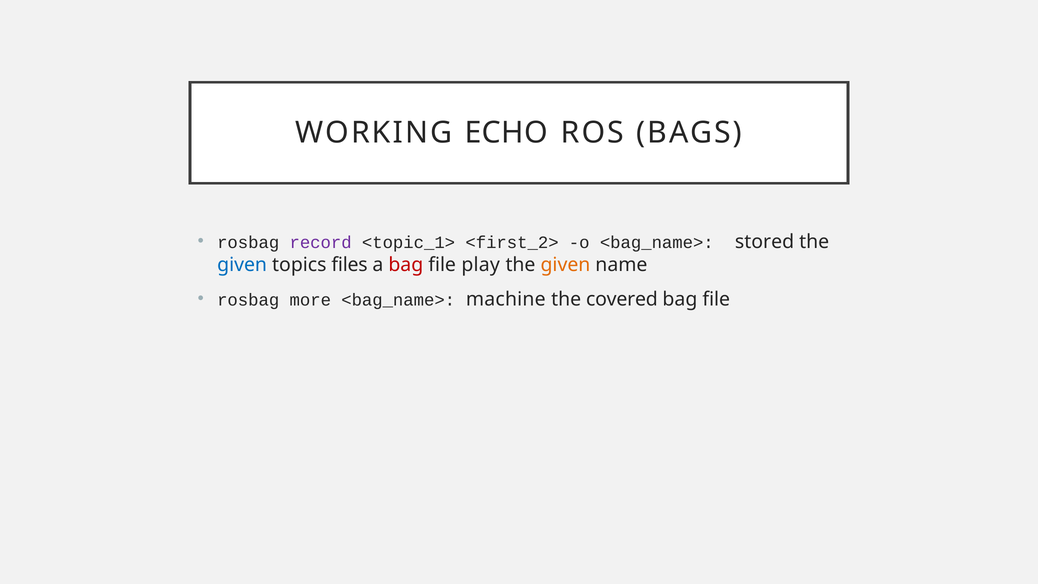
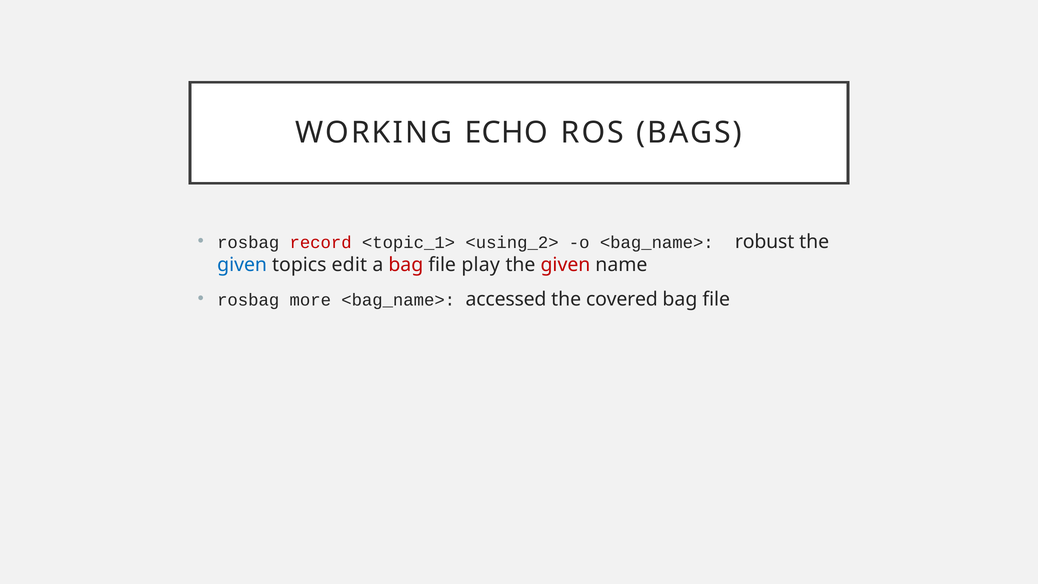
record colour: purple -> red (321, 242)
<first_2>: <first_2> -> <using_2> (512, 242)
stored: stored -> robust (765, 242)
files: files -> edit (349, 265)
given colour: orange -> red (565, 265)
machine: machine -> accessed (506, 299)
